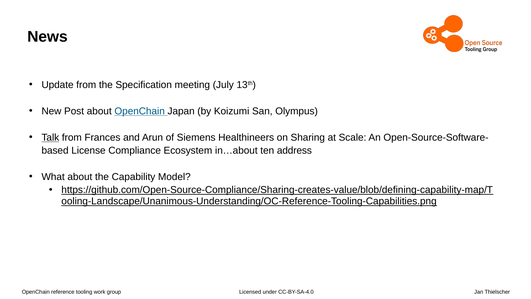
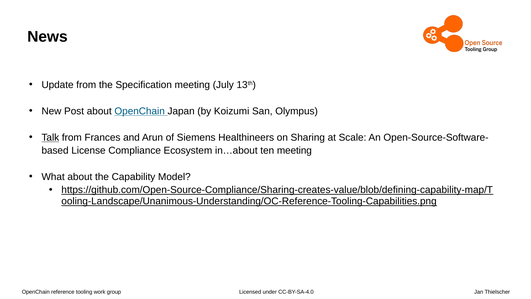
ten address: address -> meeting (294, 150)
